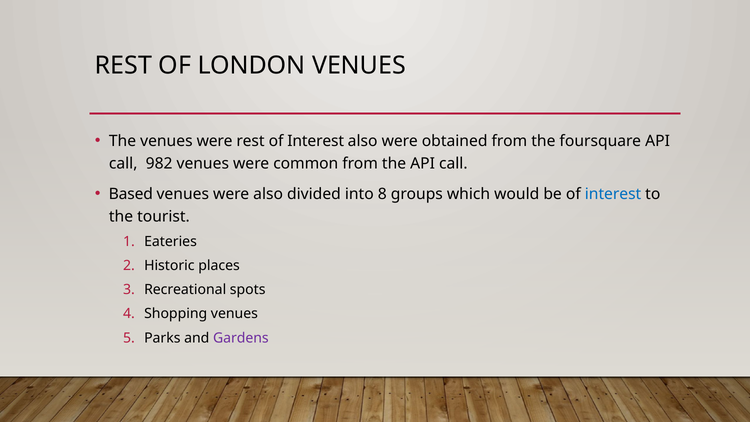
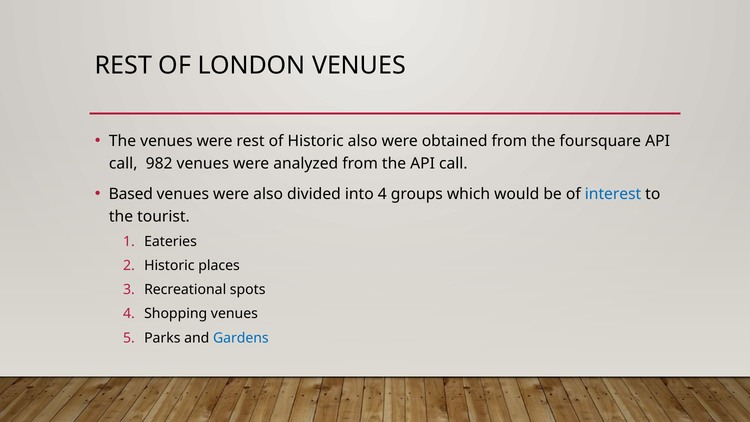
rest of Interest: Interest -> Historic (316, 141)
common: common -> analyzed (306, 164)
into 8: 8 -> 4 (382, 194)
Gardens colour: purple -> blue (241, 338)
